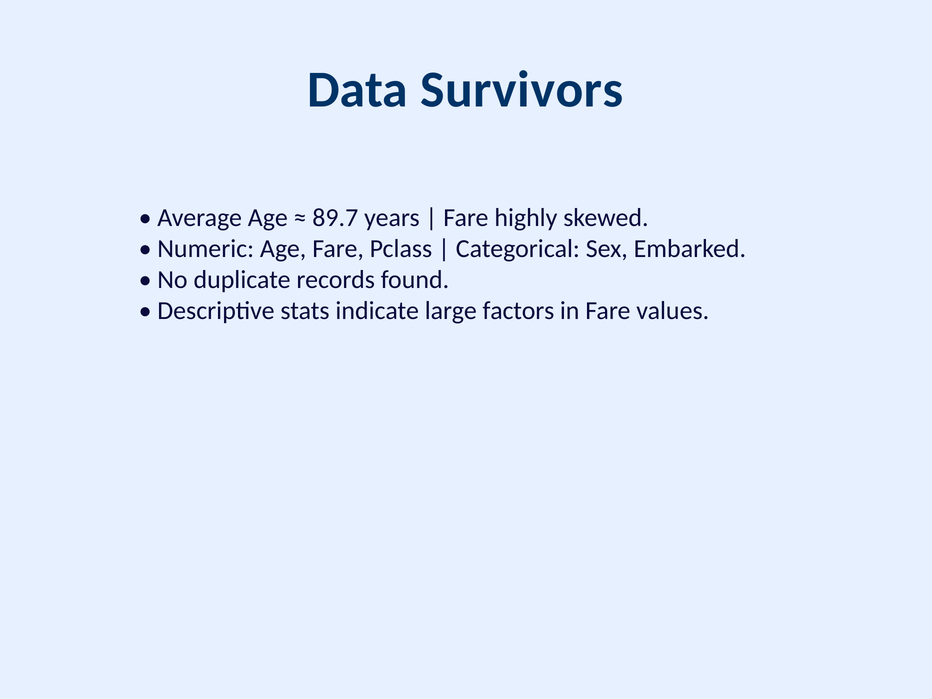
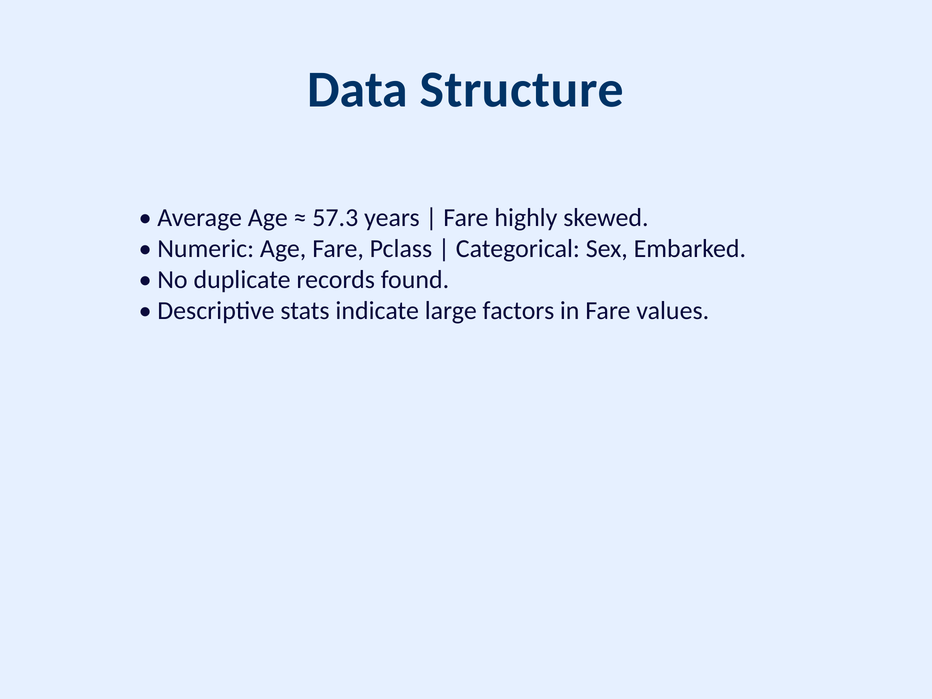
Survivors: Survivors -> Structure (522, 90)
89.7: 89.7 -> 57.3 (335, 218)
